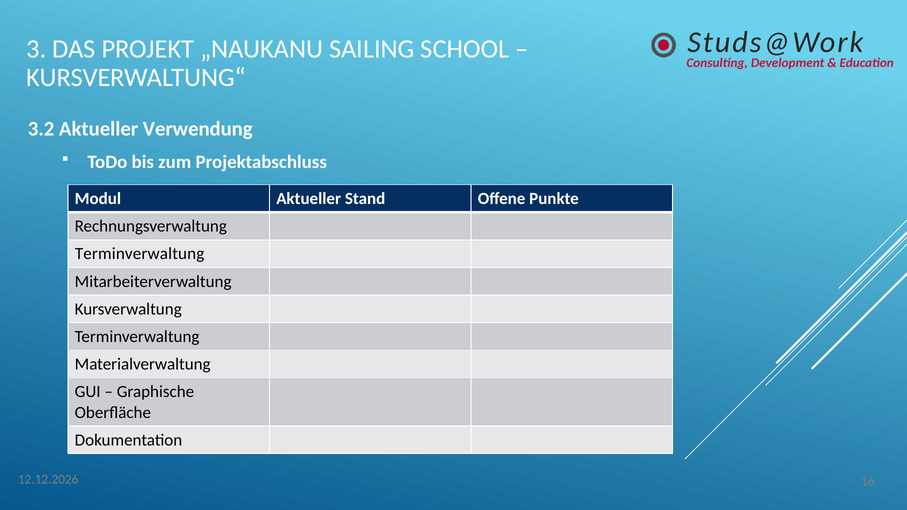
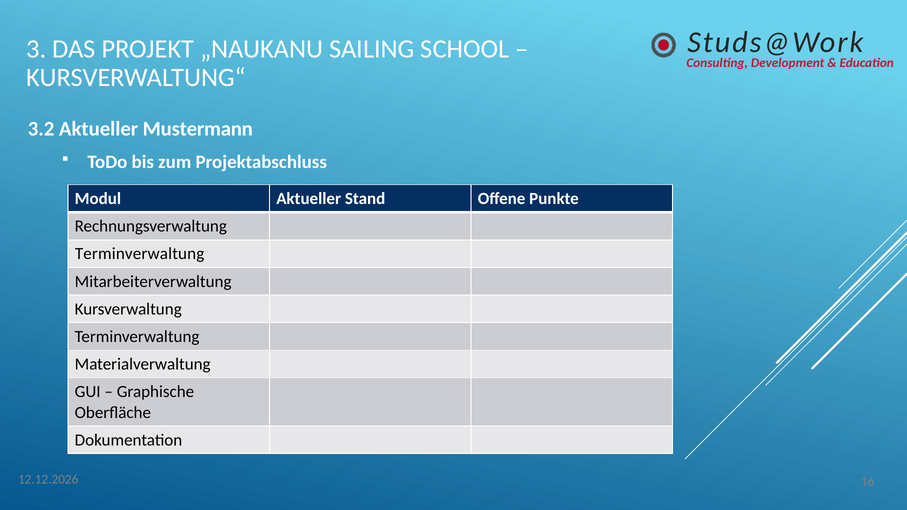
Verwendung: Verwendung -> Mustermann (198, 129)
